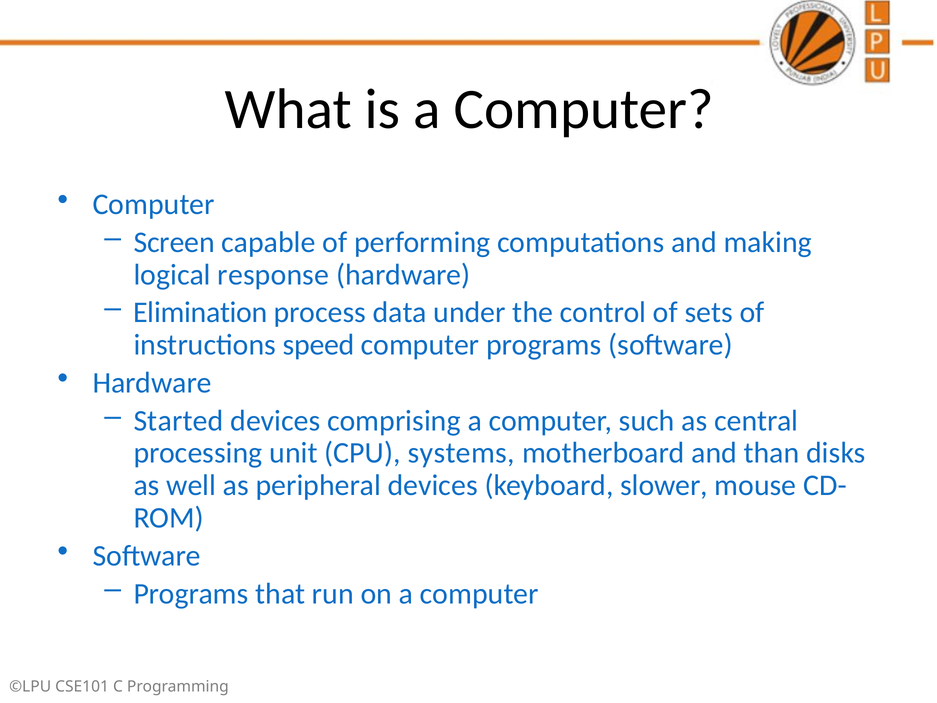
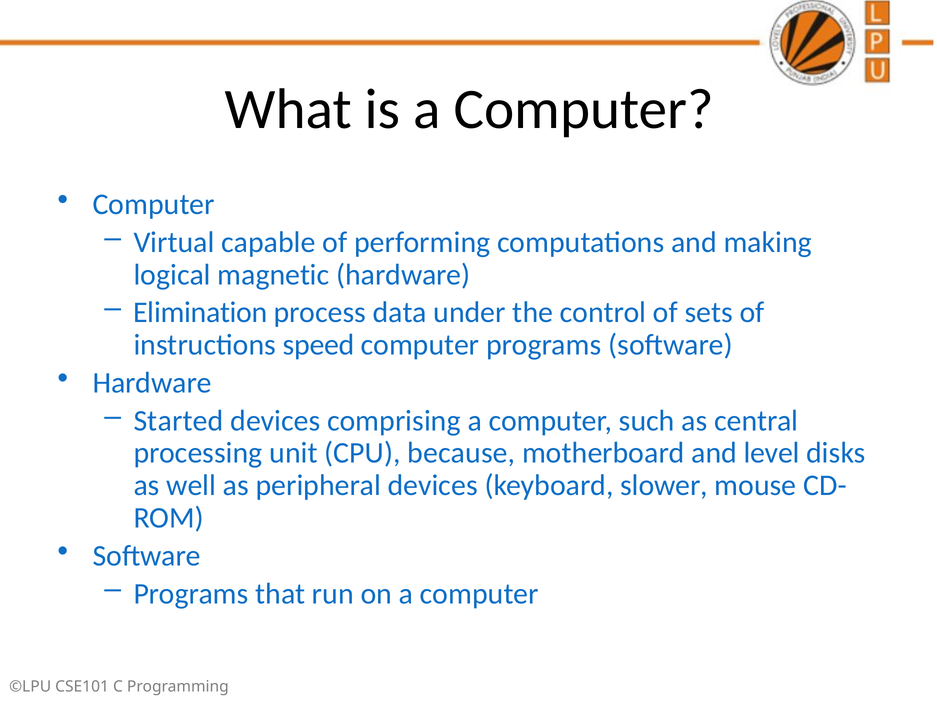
Screen: Screen -> Virtual (174, 242)
response: response -> magnetic (273, 275)
systems: systems -> because (461, 453)
than: than -> level (772, 453)
